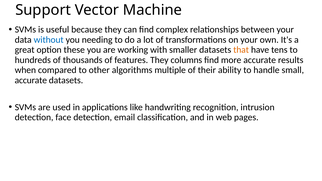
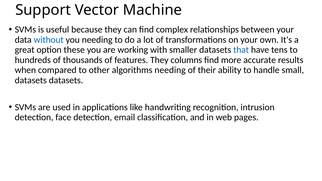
that colour: orange -> blue (241, 50)
algorithms multiple: multiple -> needing (170, 70)
accurate: accurate -> datasets (31, 80)
